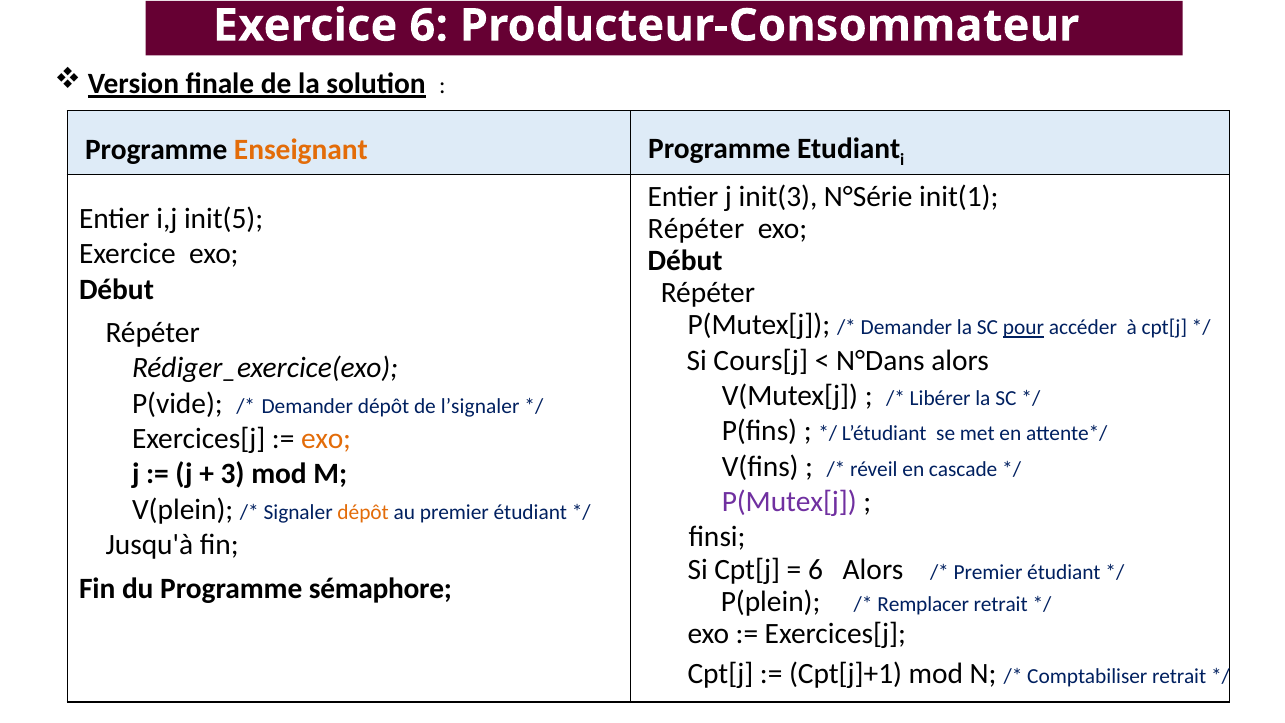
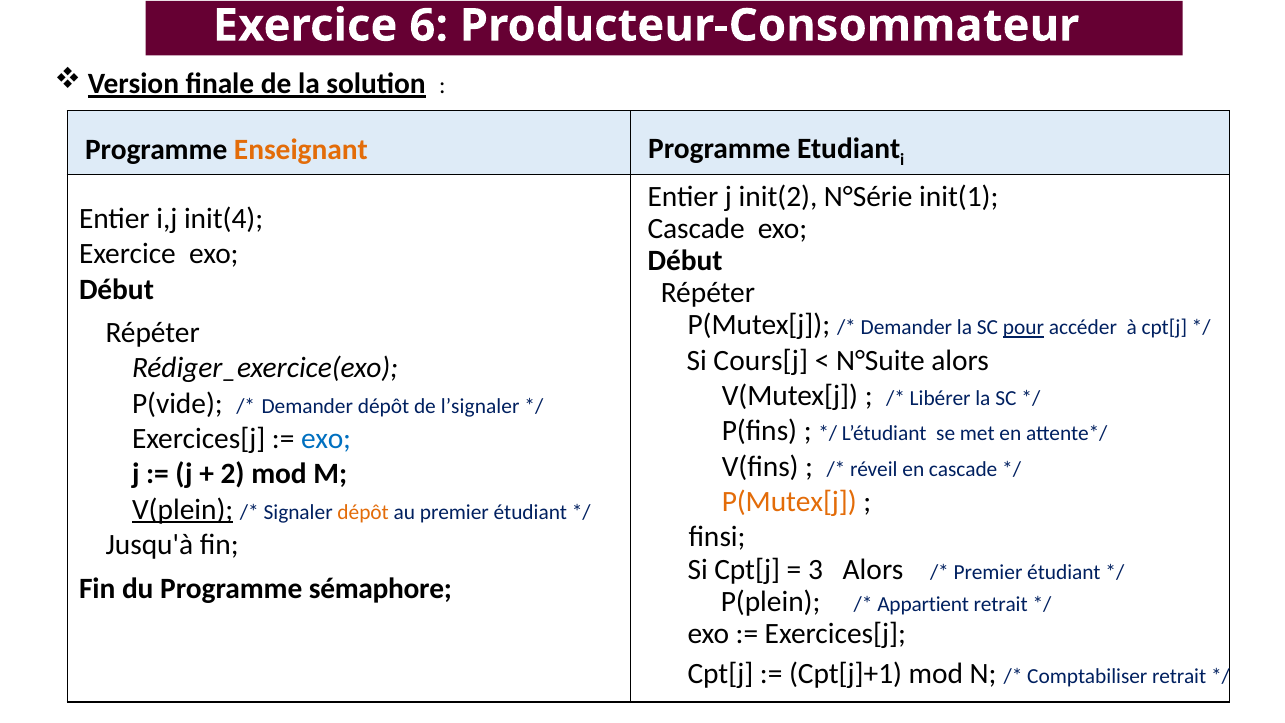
init(3: init(3 -> init(2 (778, 197)
init(5: init(5 -> init(4 (224, 219)
Répéter: Répéter -> Cascade (696, 229)
N°Dans: N°Dans -> N°Suite (880, 360)
exo colour: orange -> blue (326, 439)
3: 3 -> 2 (233, 474)
P(Mutex[j colour: purple -> orange (789, 502)
V(plein underline: none -> present (183, 509)
6: 6 -> 3 (815, 569)
Remplacer: Remplacer -> Appartient (923, 604)
